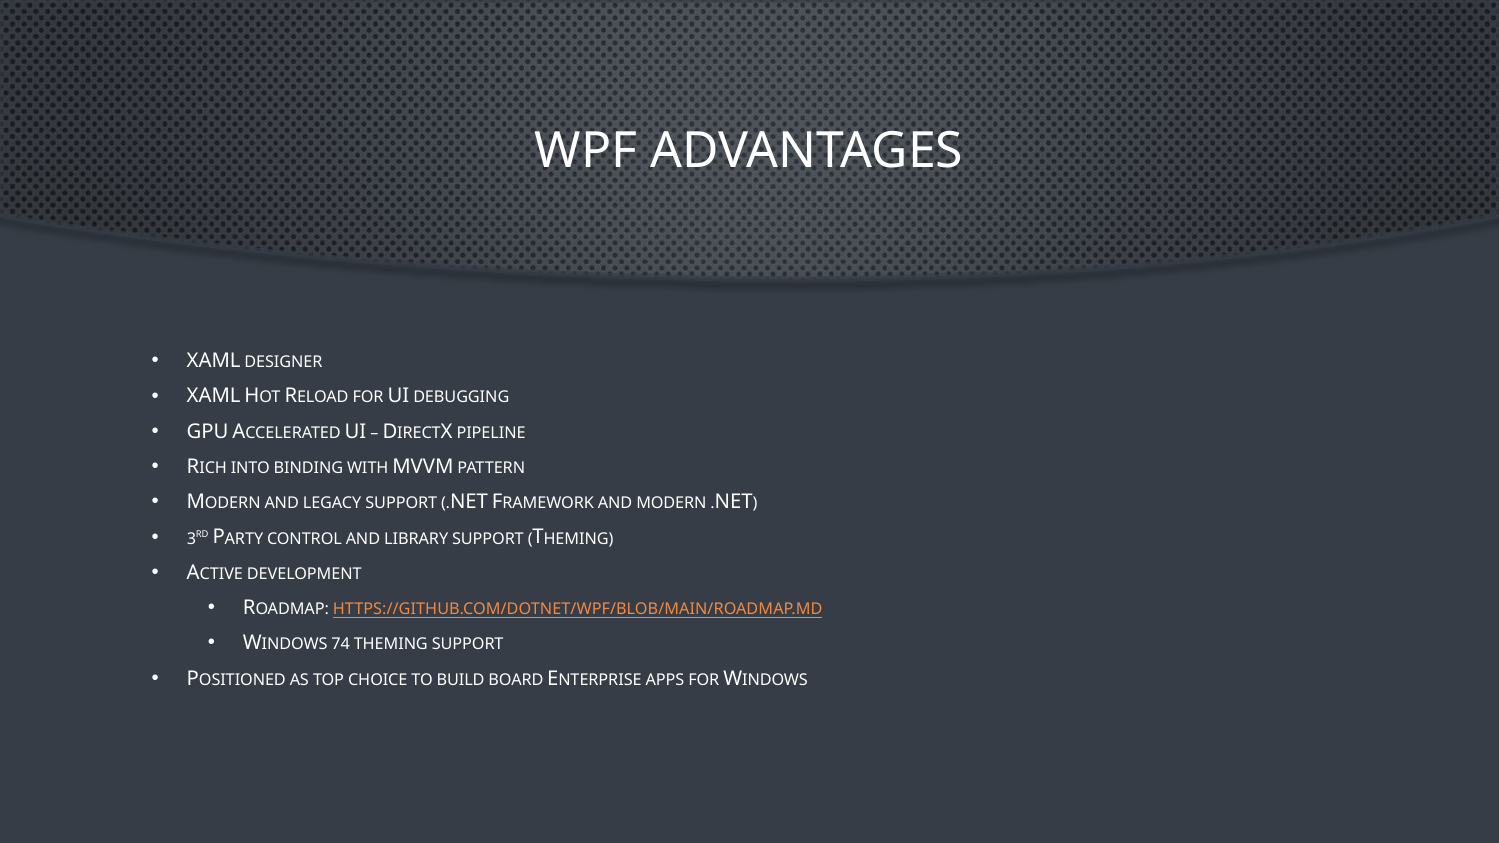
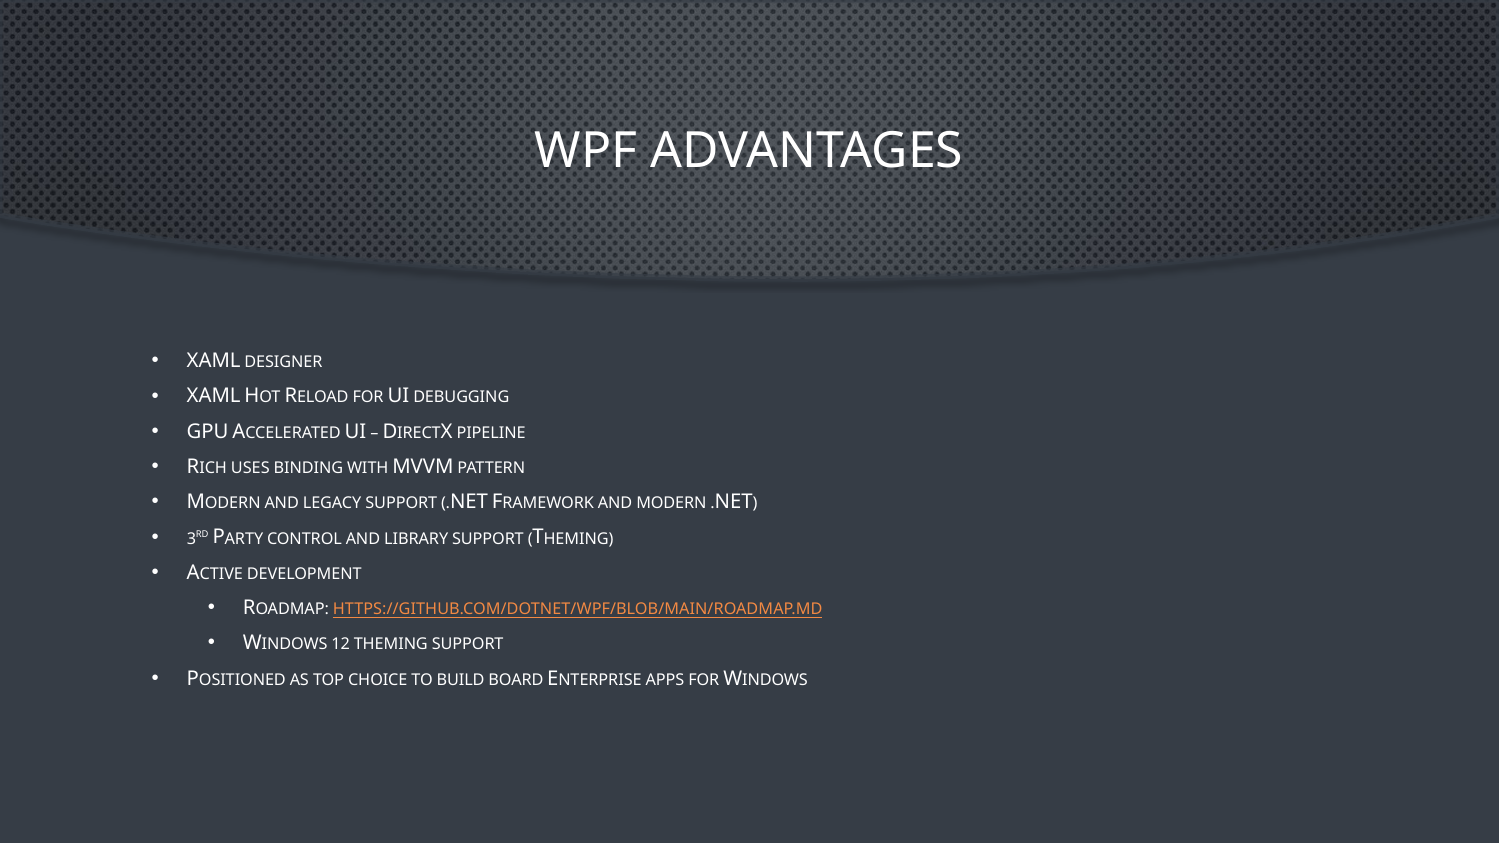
INTO: INTO -> USES (250, 468)
74: 74 -> 12 (341, 645)
